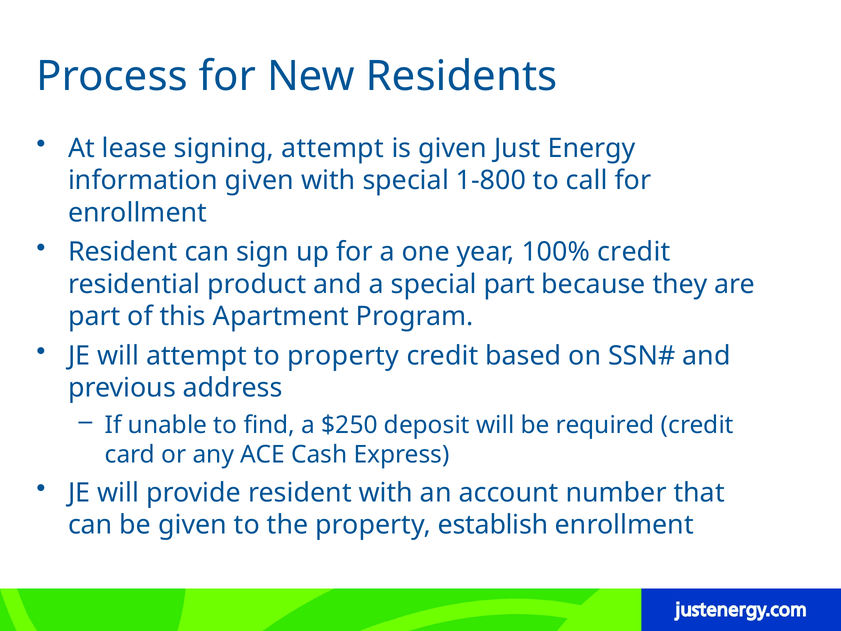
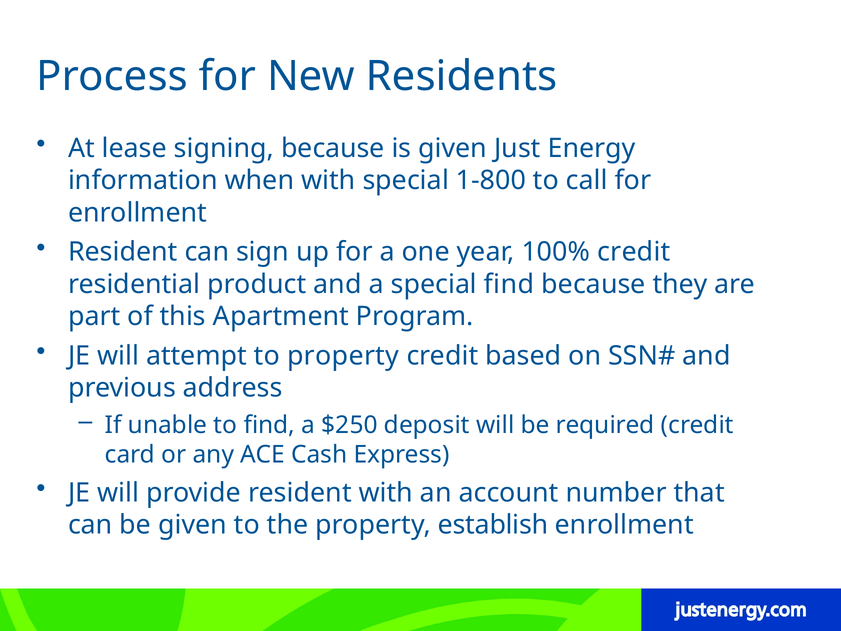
signing attempt: attempt -> because (333, 148)
information given: given -> when (259, 181)
special part: part -> find (509, 284)
